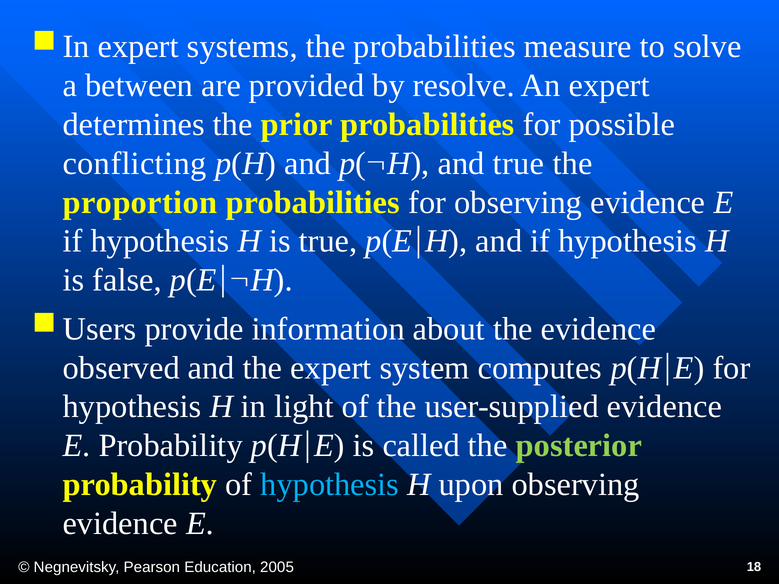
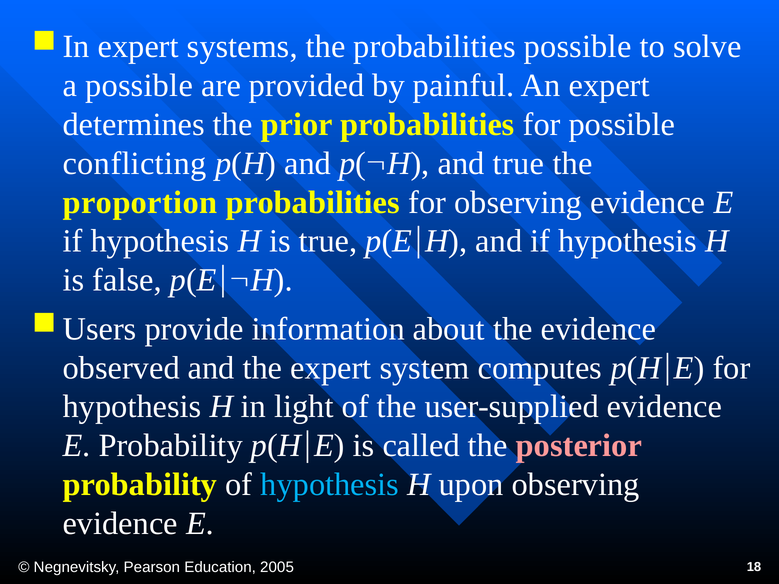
probabilities measure: measure -> possible (578, 47)
a between: between -> possible (139, 86)
resolve: resolve -> painful (464, 86)
posterior colour: light green -> pink (579, 446)
